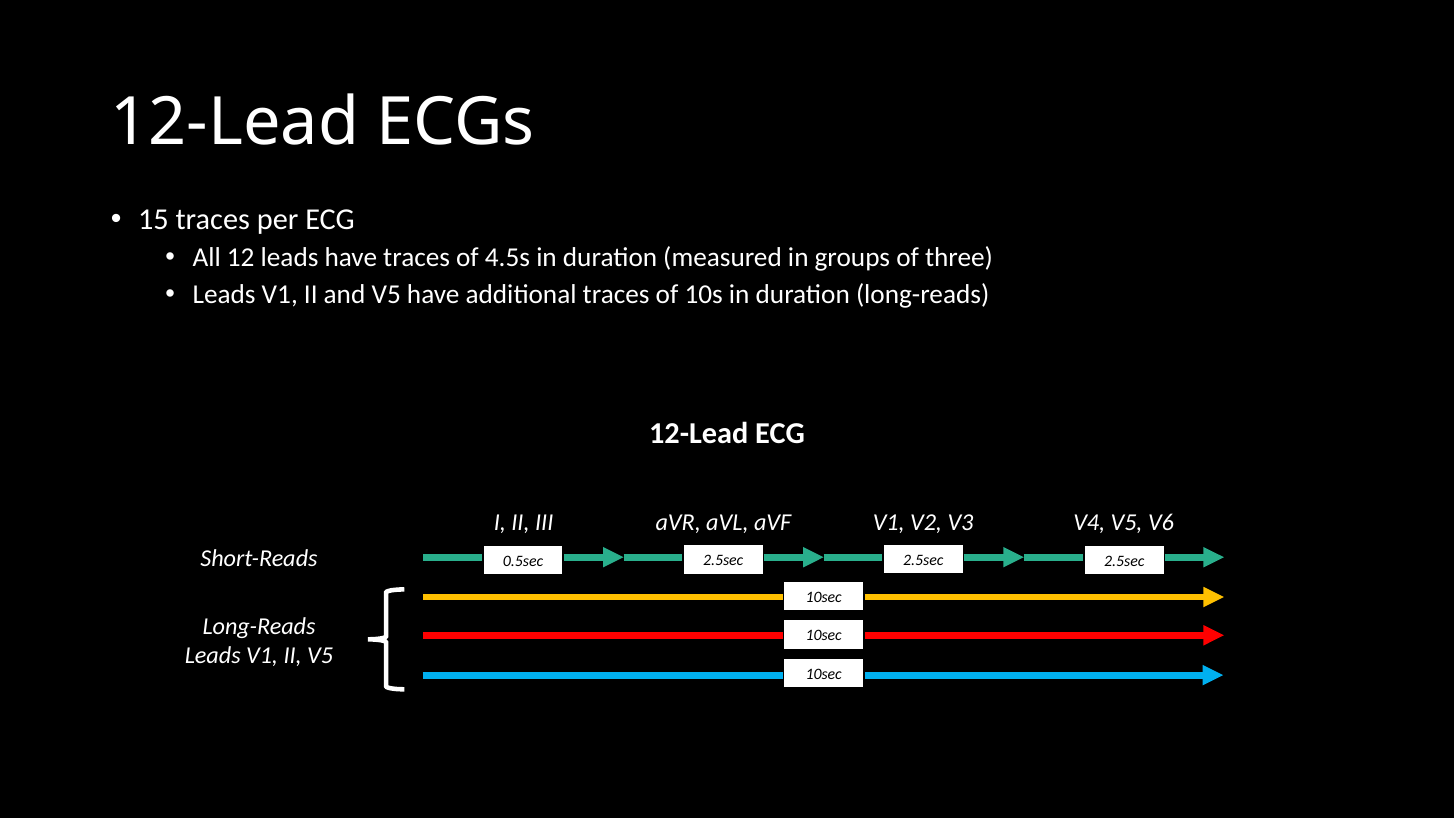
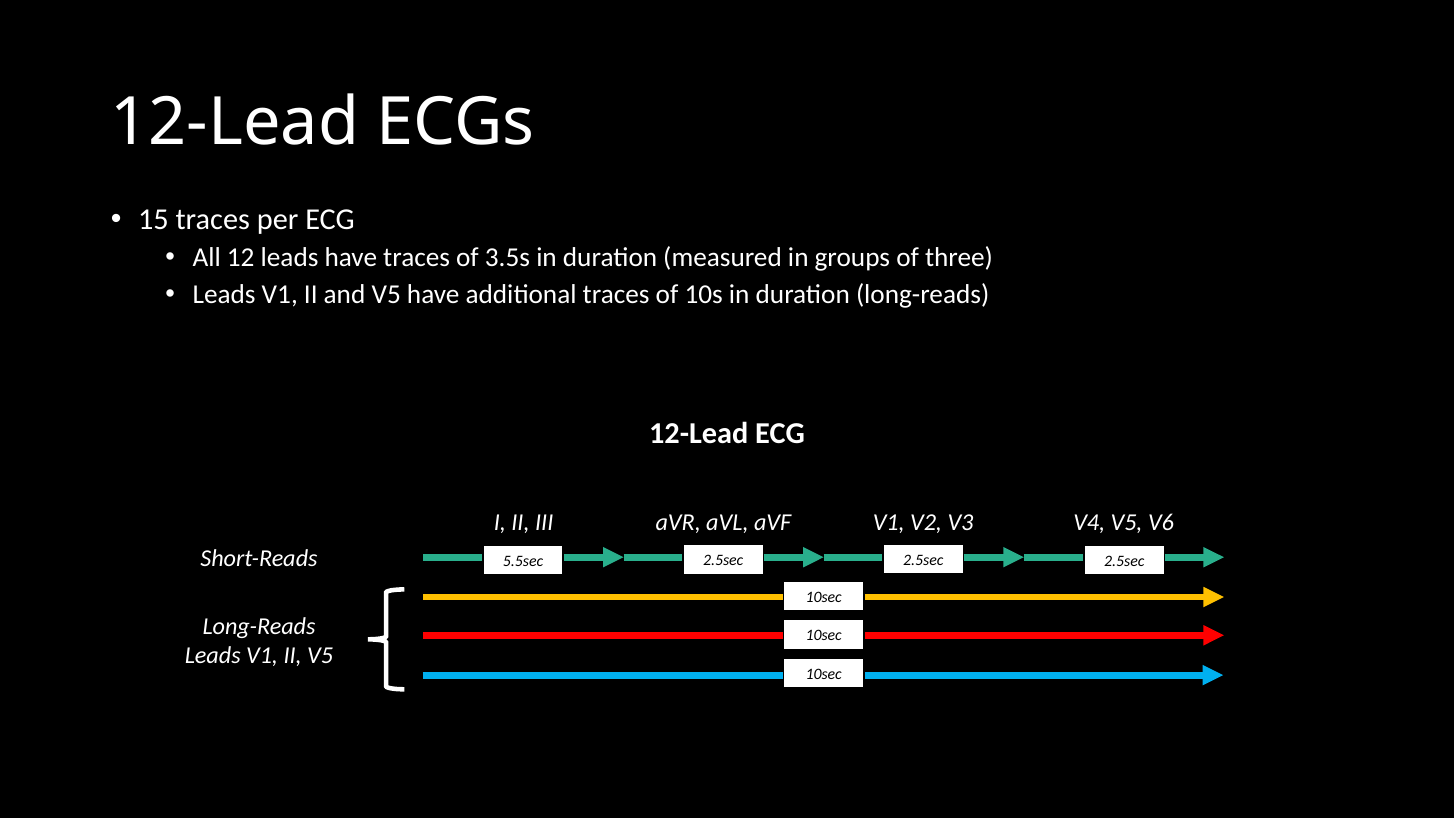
4.5s: 4.5s -> 3.5s (508, 258)
0.5sec: 0.5sec -> 5.5sec (523, 561)
